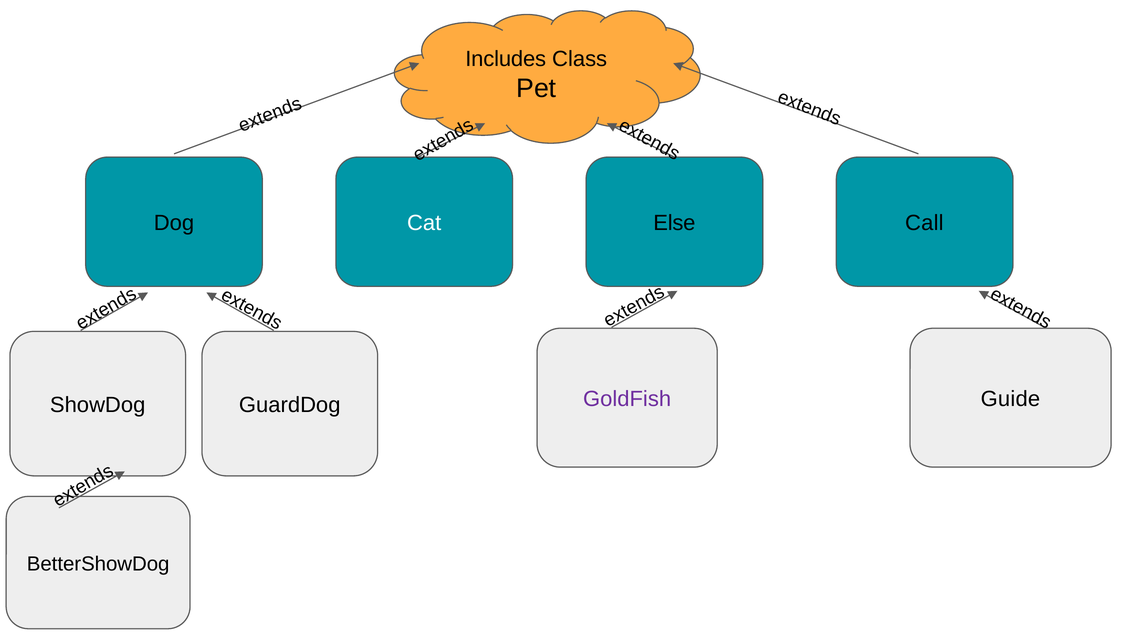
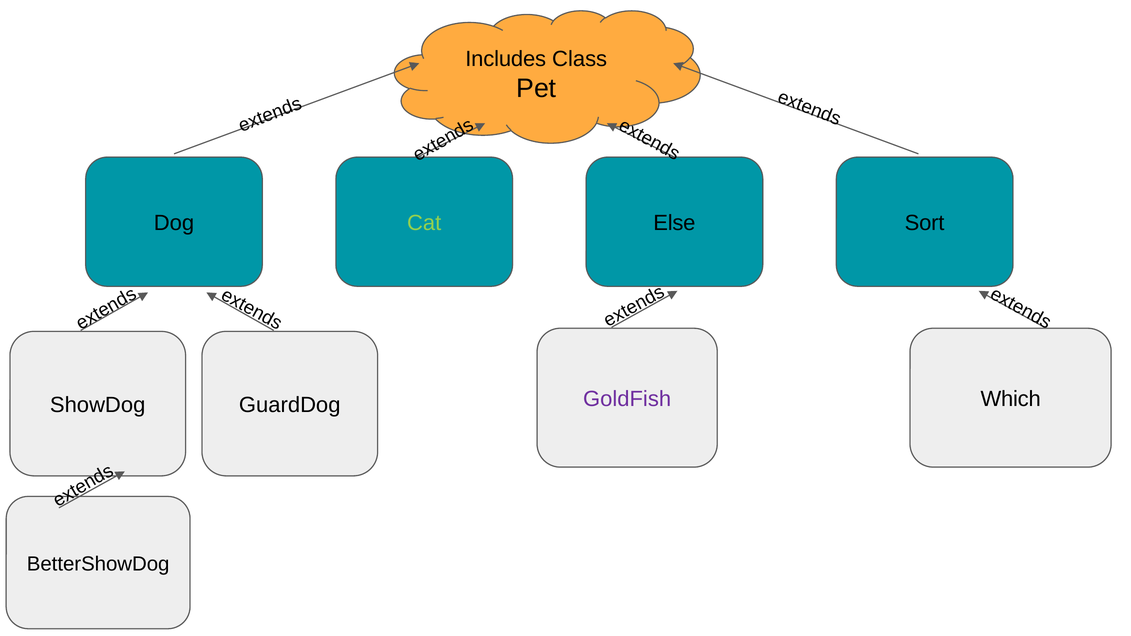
Cat colour: white -> light green (424, 223)
Call: Call -> Sort (925, 223)
Guide: Guide -> Which (1011, 399)
